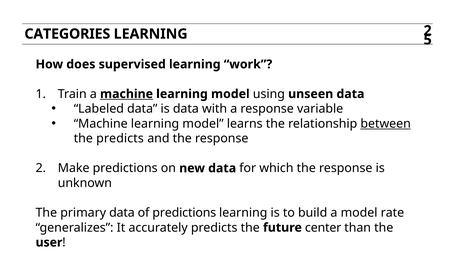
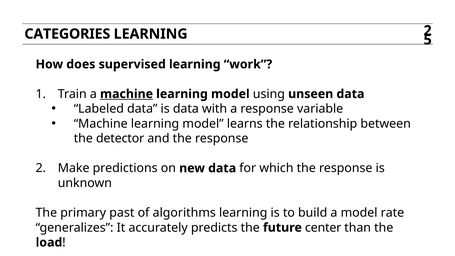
between underline: present -> none (386, 123)
the predicts: predicts -> detector (120, 138)
primary data: data -> past (122, 212)
of predictions: predictions -> algorithms (184, 212)
user: user -> load (49, 242)
